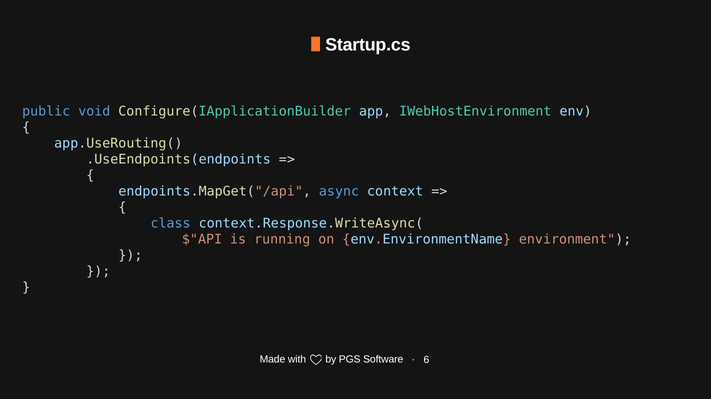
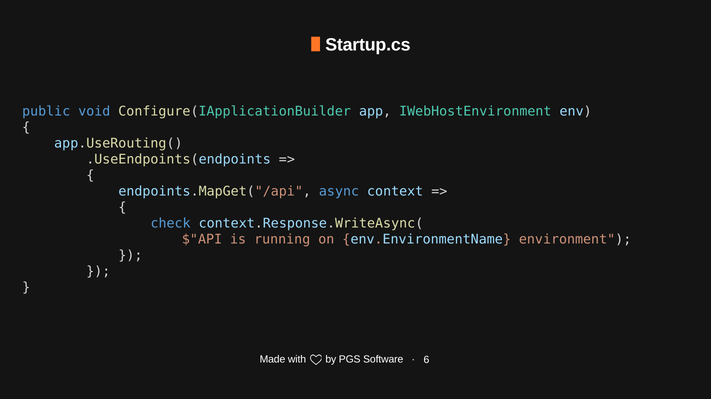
class: class -> check (171, 223)
